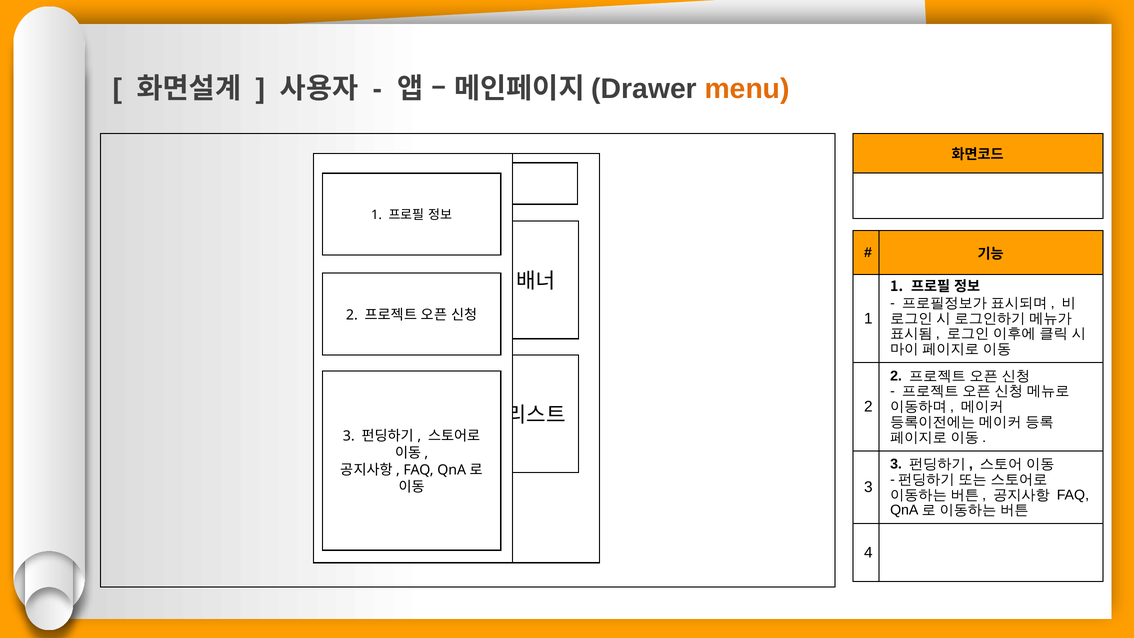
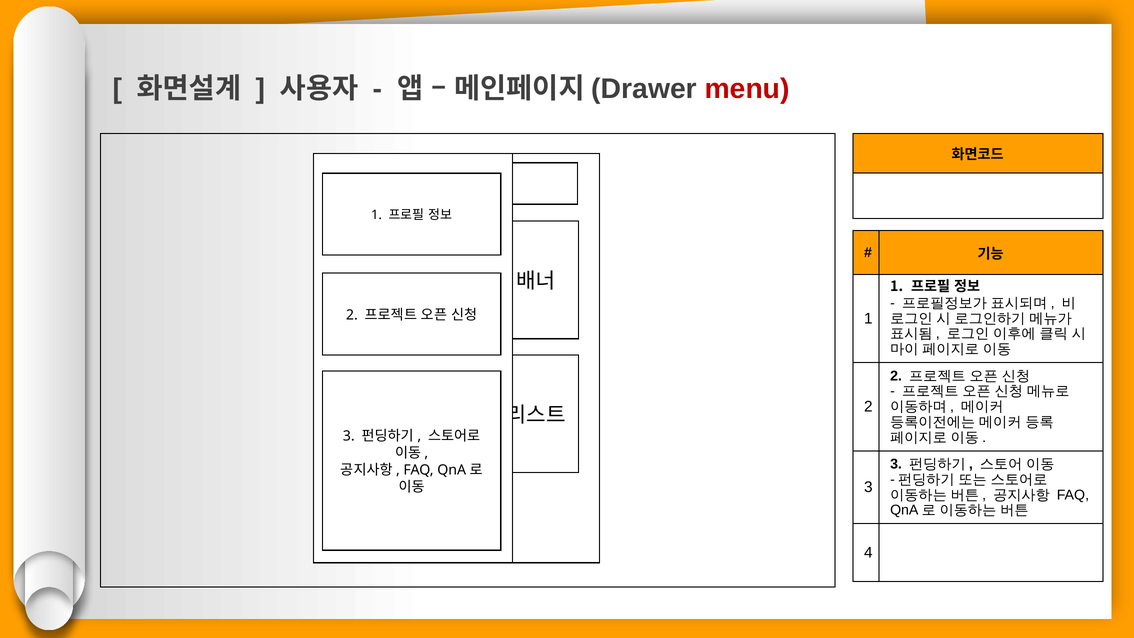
menu colour: orange -> red (747, 89)
